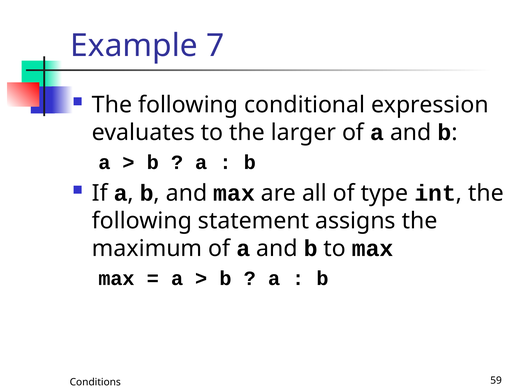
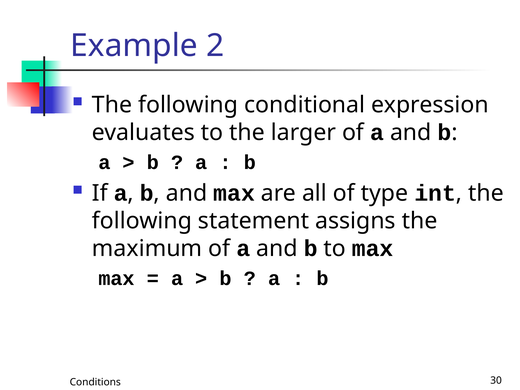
7: 7 -> 2 (215, 46)
59: 59 -> 30 (496, 380)
